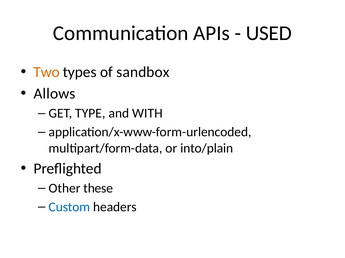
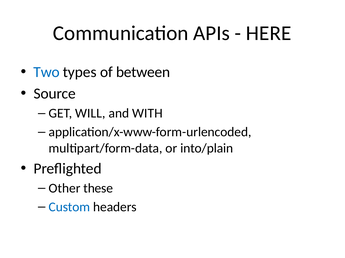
USED: USED -> HERE (269, 33)
Two colour: orange -> blue (47, 72)
sandbox: sandbox -> between (143, 72)
Allows: Allows -> Source (55, 94)
TYPE: TYPE -> WILL (90, 114)
